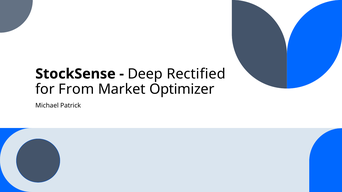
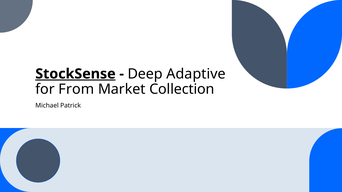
StockSense underline: none -> present (75, 74)
Rectified: Rectified -> Adaptive (196, 74)
Optimizer: Optimizer -> Collection (182, 89)
